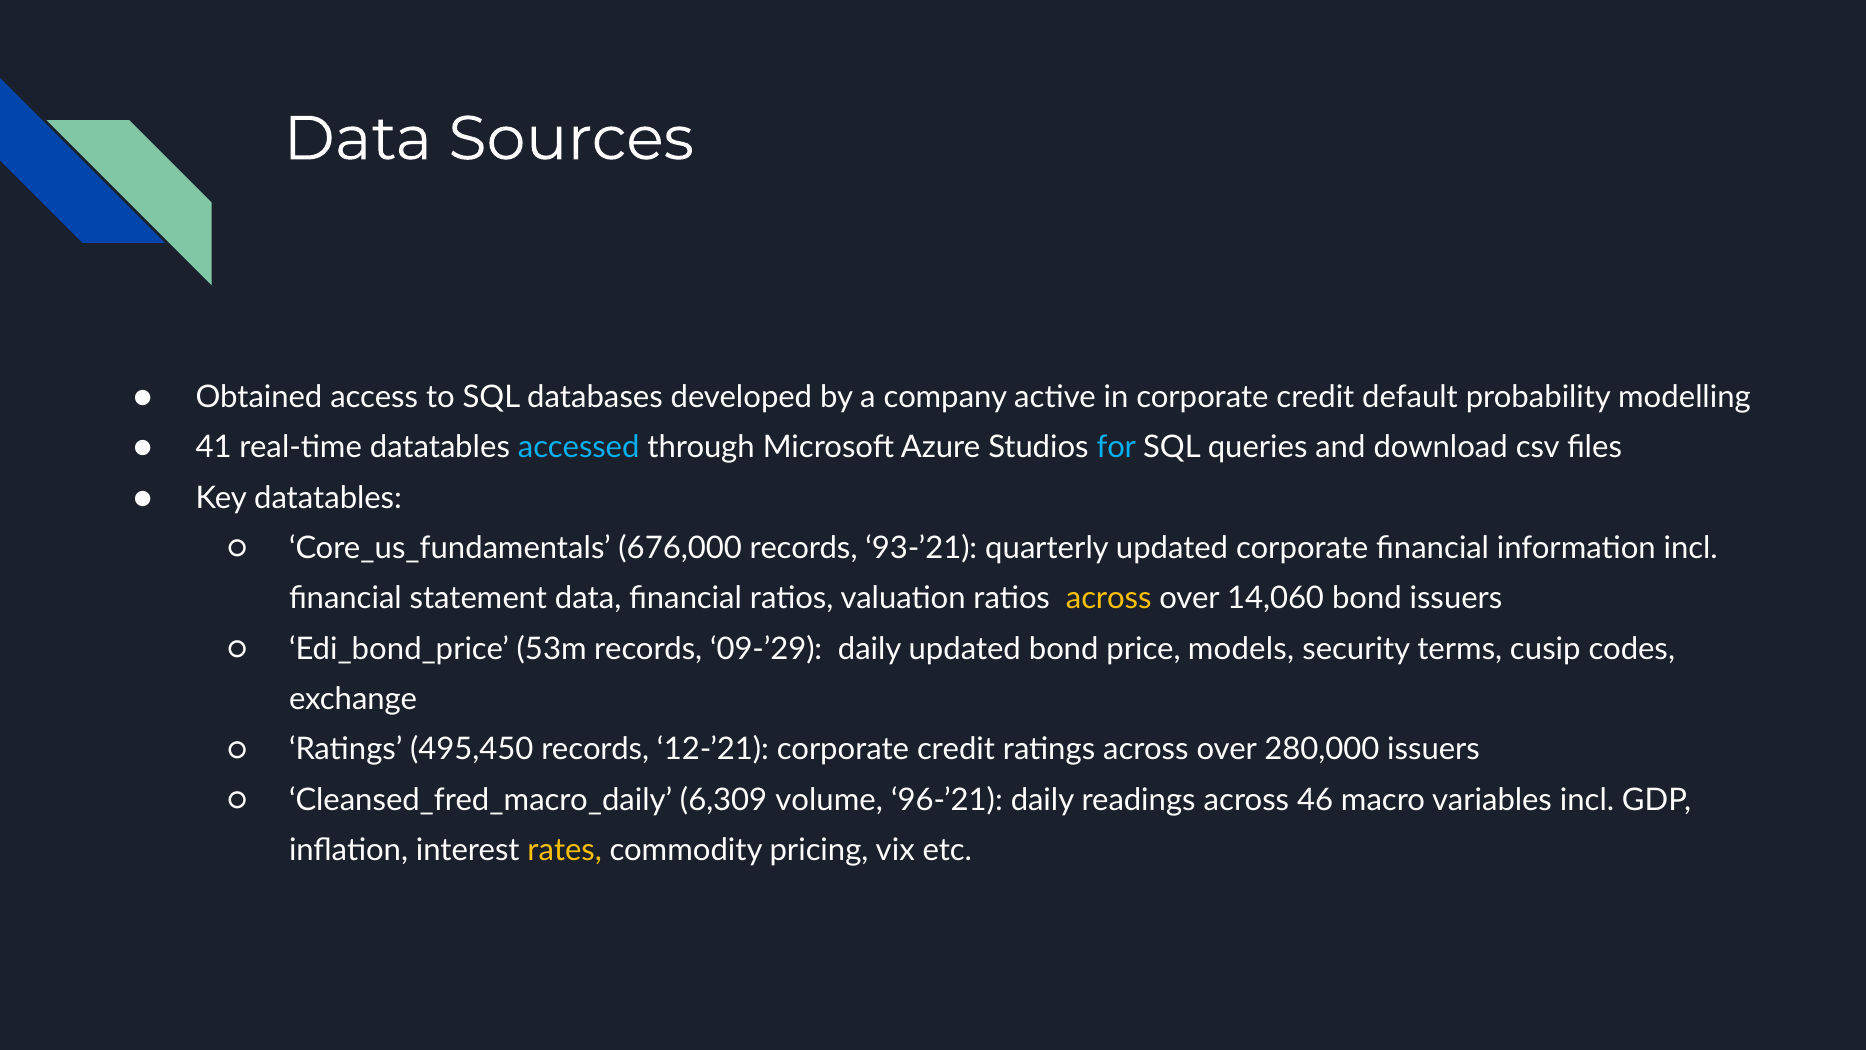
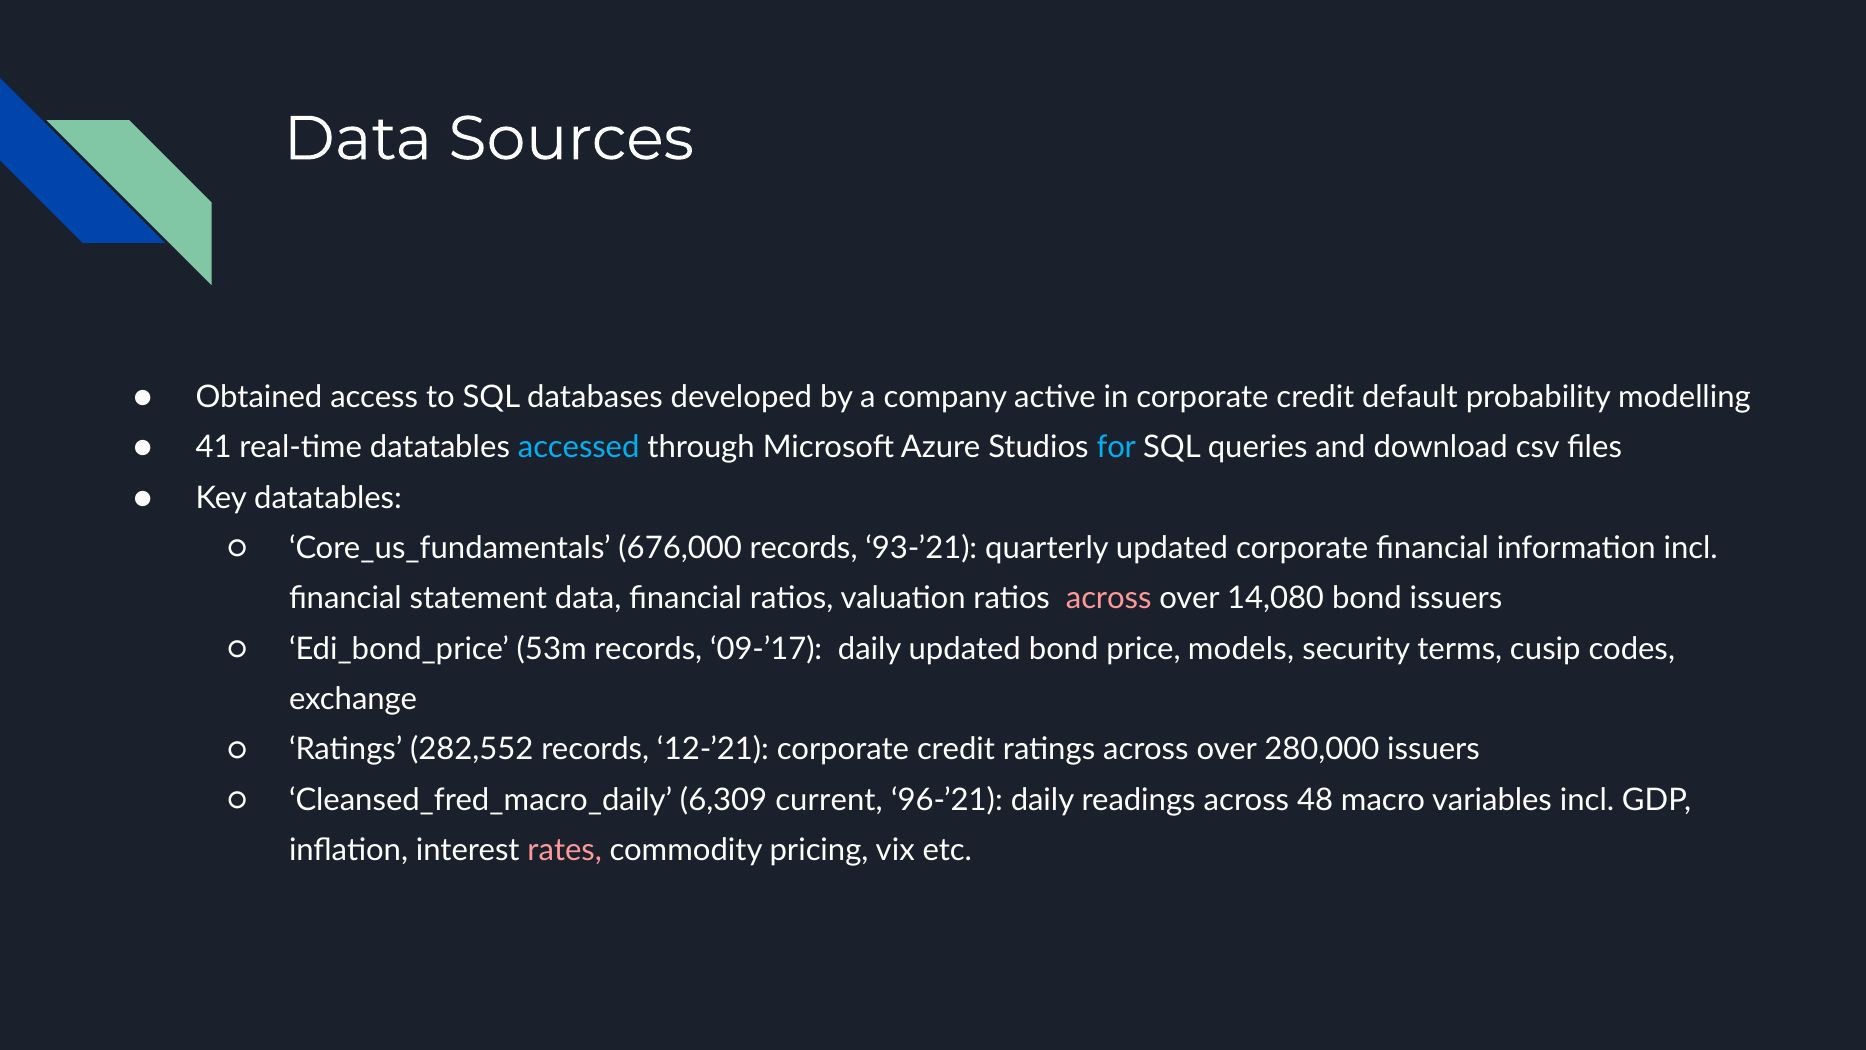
across colour: yellow -> pink (1109, 598)
14,060: 14,060 -> 14,080 (1276, 598)
09-’29: 09-’29 -> 09-’17 (766, 649)
495,450: 495,450 -> 282,552 (472, 749)
volume: volume -> current (829, 800)
46: 46 -> 48 (1315, 800)
rates colour: yellow -> pink (565, 850)
